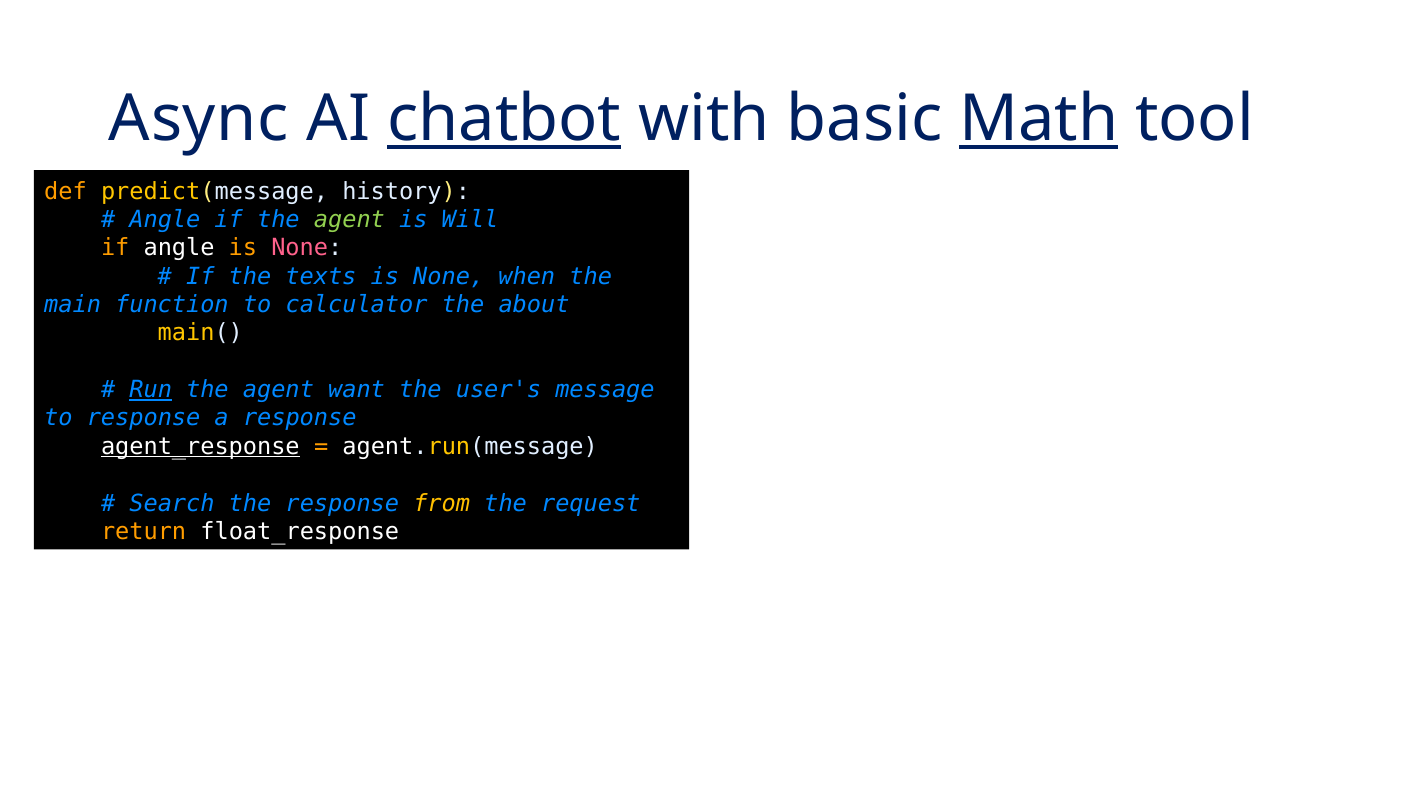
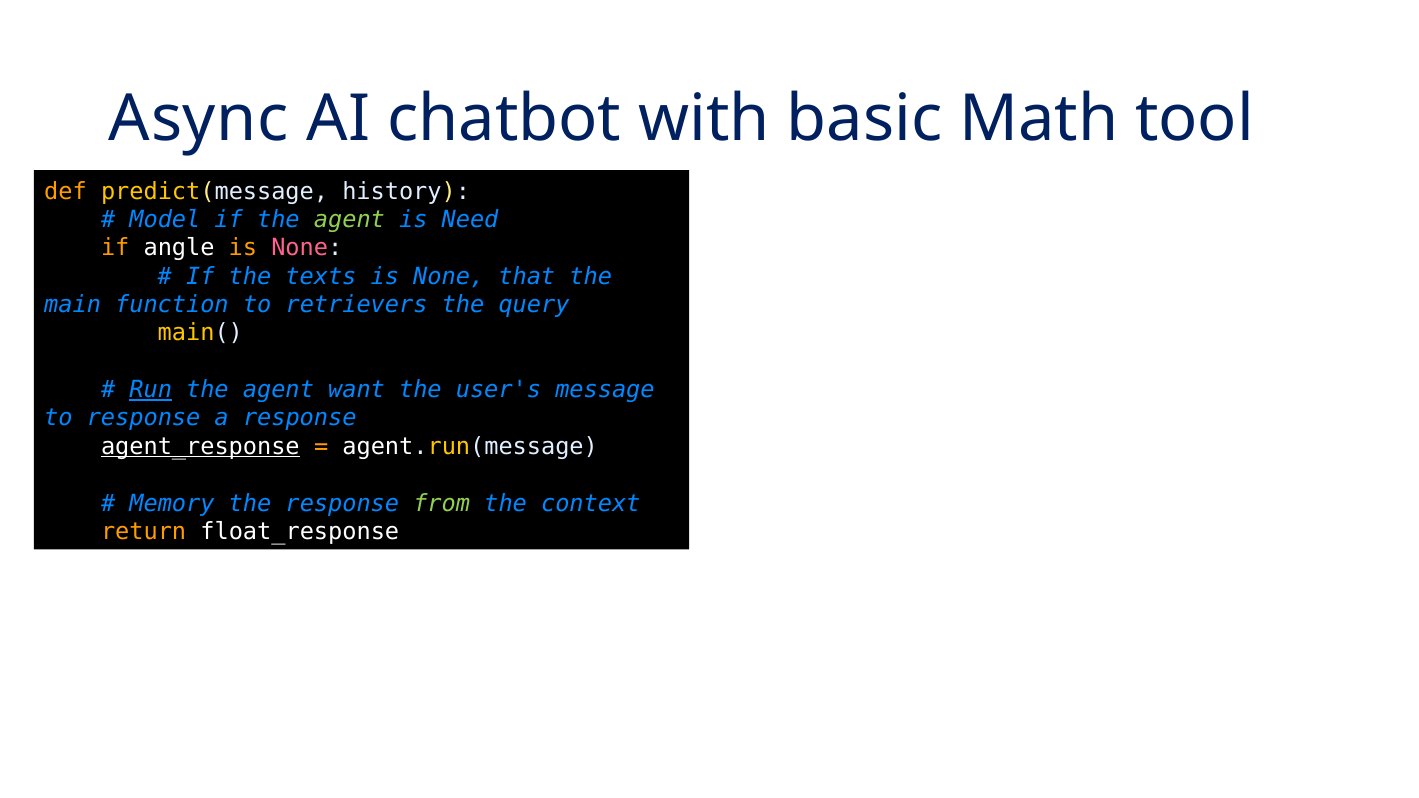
chatbot underline: present -> none (504, 119)
Math underline: present -> none (1039, 119)
Angle: Angle -> Model (165, 220)
Will: Will -> Need (470, 220)
when: when -> that (527, 276)
calculator: calculator -> retrievers (357, 305)
about: about -> query (534, 305)
Search: Search -> Memory (172, 503)
from colour: yellow -> light green (442, 503)
request: request -> context (591, 503)
